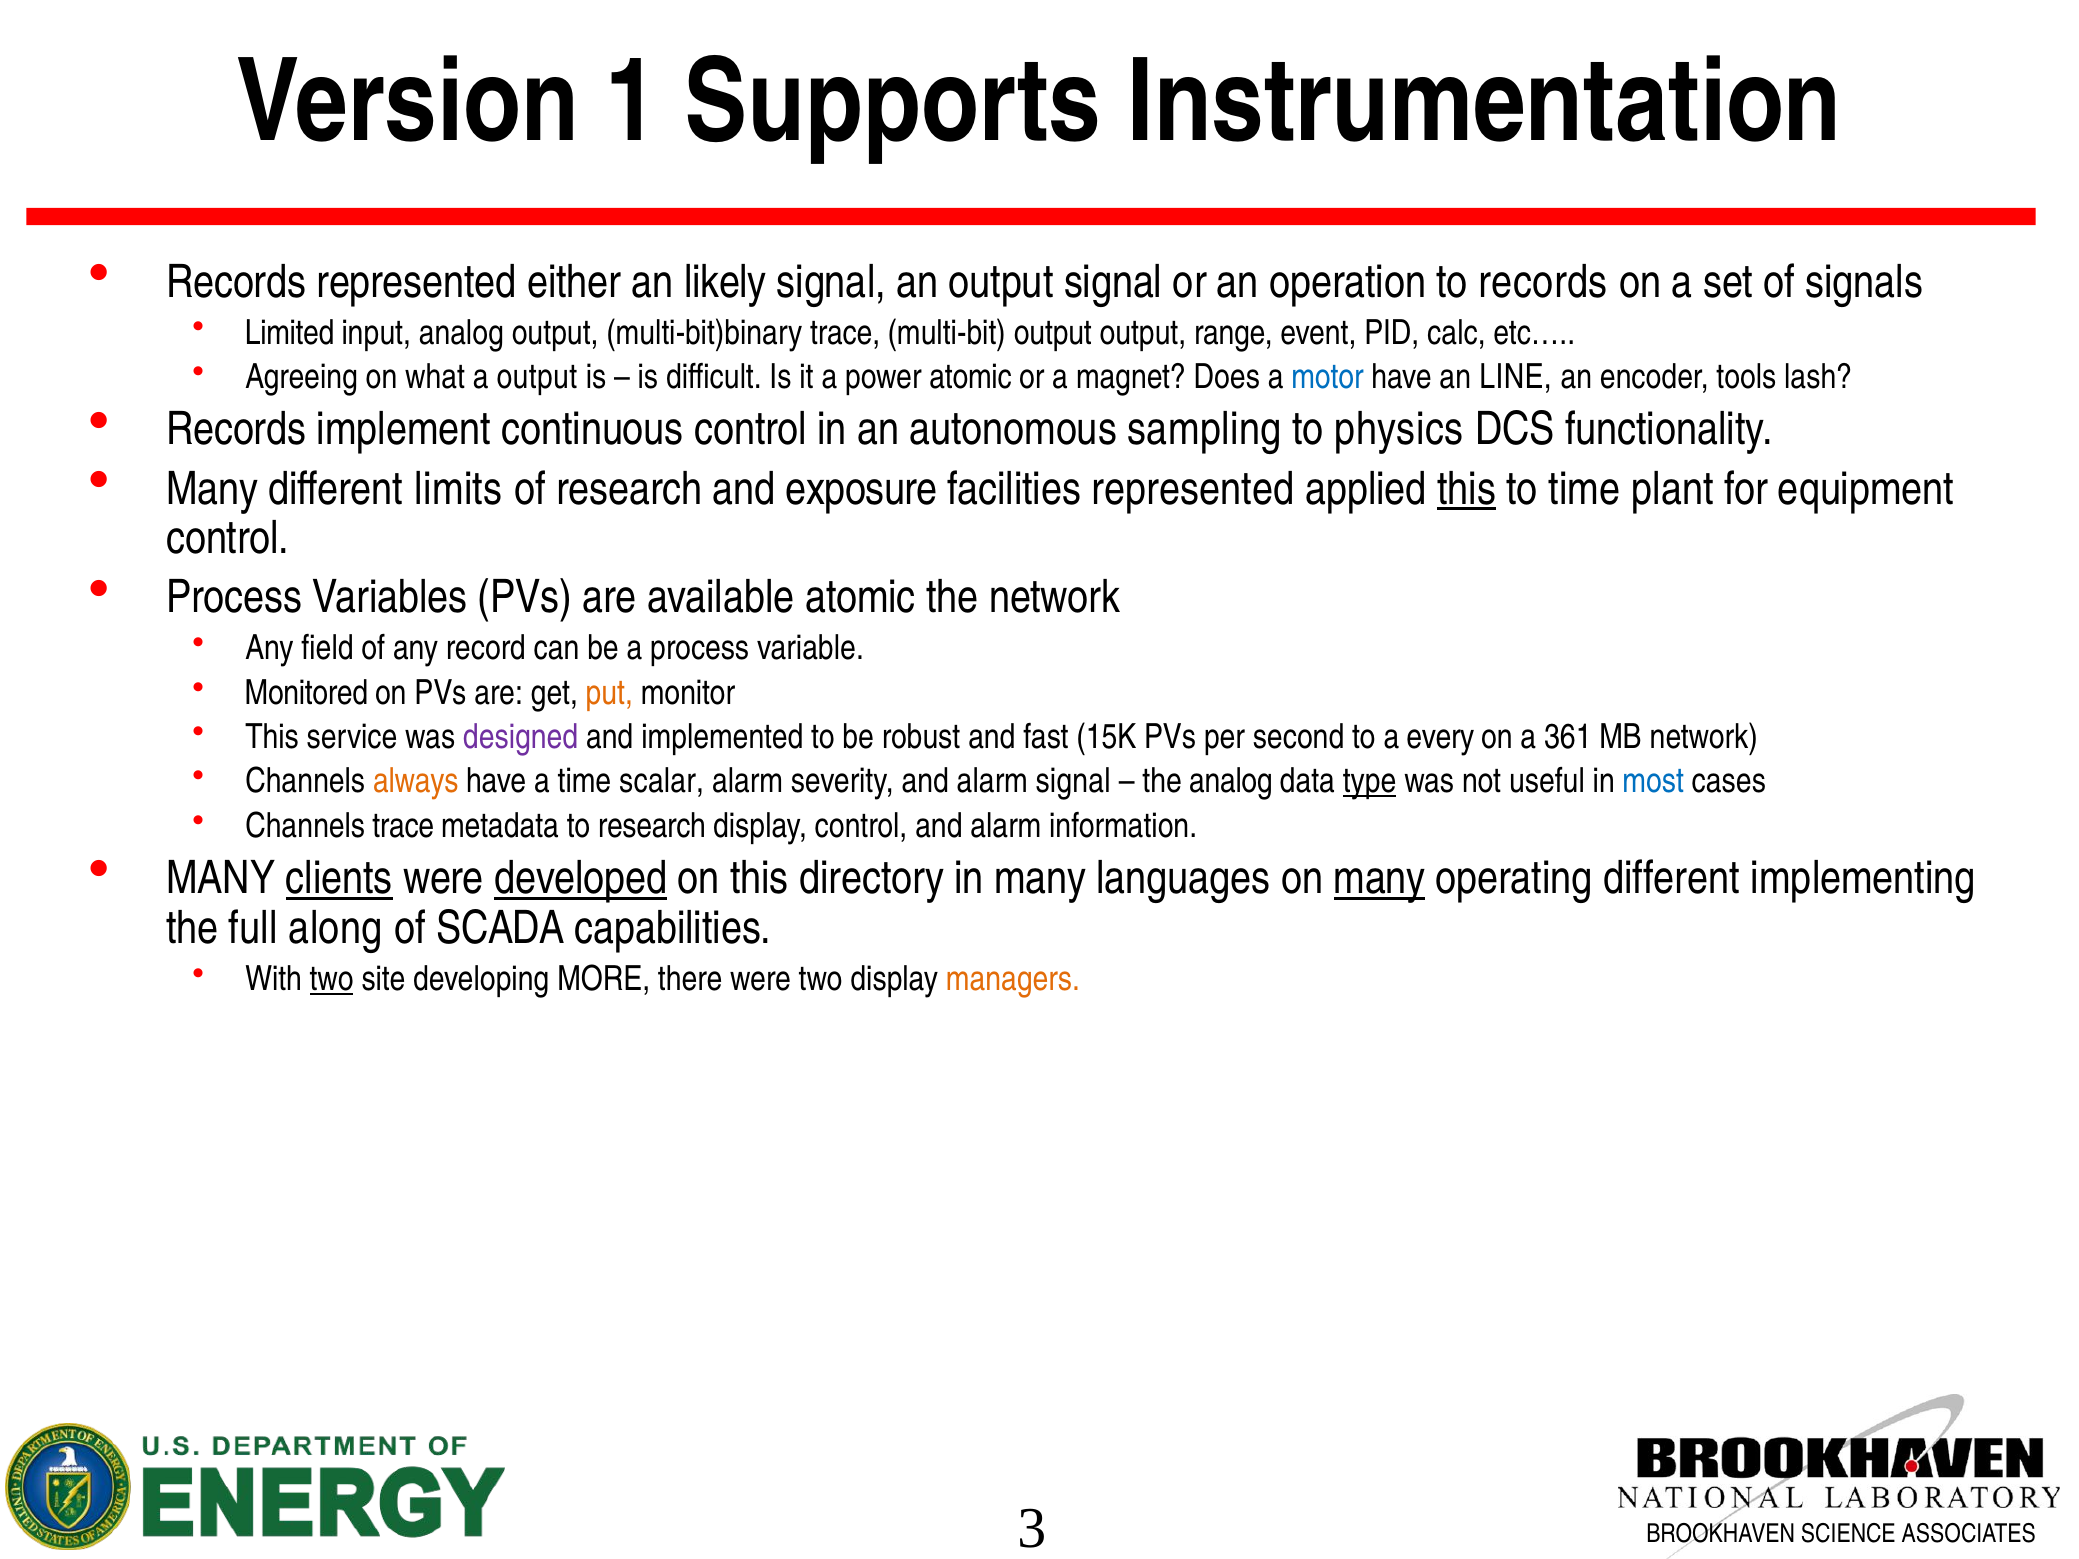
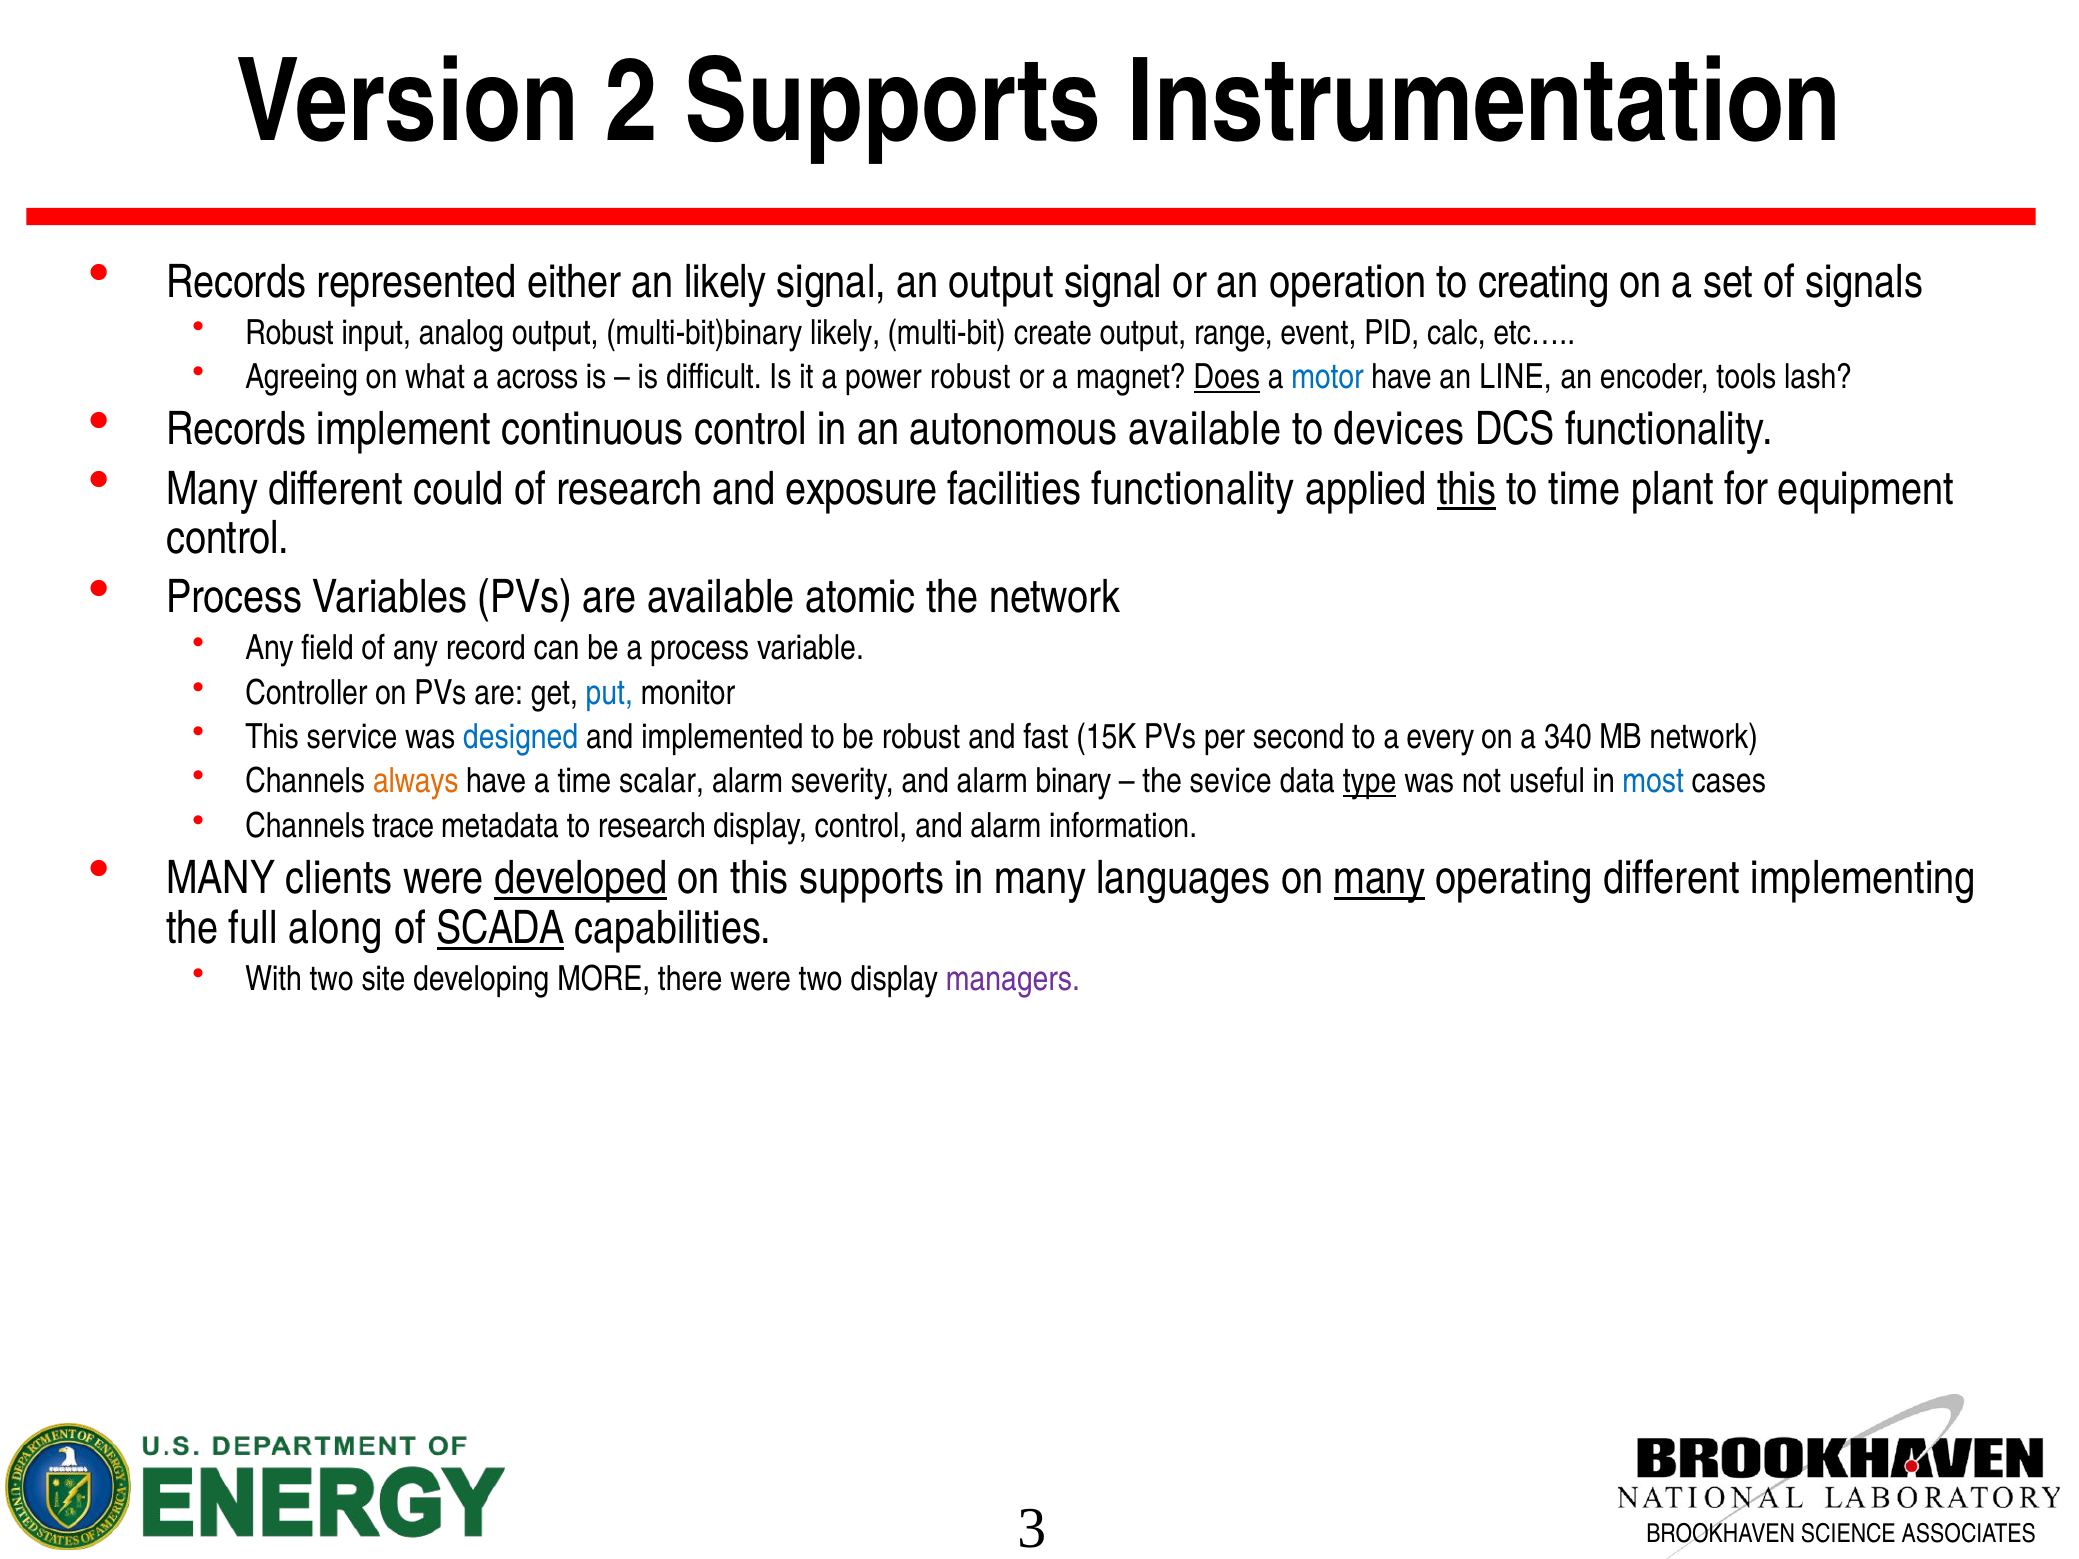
1: 1 -> 2 (632, 102)
to records: records -> creating (1544, 282)
Limited: Limited -> Robust (290, 333)
multi-bit)binary trace: trace -> likely (845, 333)
multi-bit output: output -> create (1053, 333)
a output: output -> across (537, 377)
power atomic: atomic -> robust (970, 377)
Does underline: none -> present (1227, 377)
autonomous sampling: sampling -> available (1205, 430)
physics: physics -> devices (1399, 430)
limits: limits -> could (459, 489)
facilities represented: represented -> functionality (1193, 489)
Monitored: Monitored -> Controller (306, 693)
put colour: orange -> blue (609, 693)
designed colour: purple -> blue (521, 737)
361: 361 -> 340 (1568, 737)
alarm signal: signal -> binary (1073, 782)
the analog: analog -> sevice (1231, 782)
clients underline: present -> none (339, 879)
this directory: directory -> supports (872, 879)
SCADA underline: none -> present (501, 929)
two underline: present -> none (332, 979)
managers colour: orange -> purple (1013, 979)
